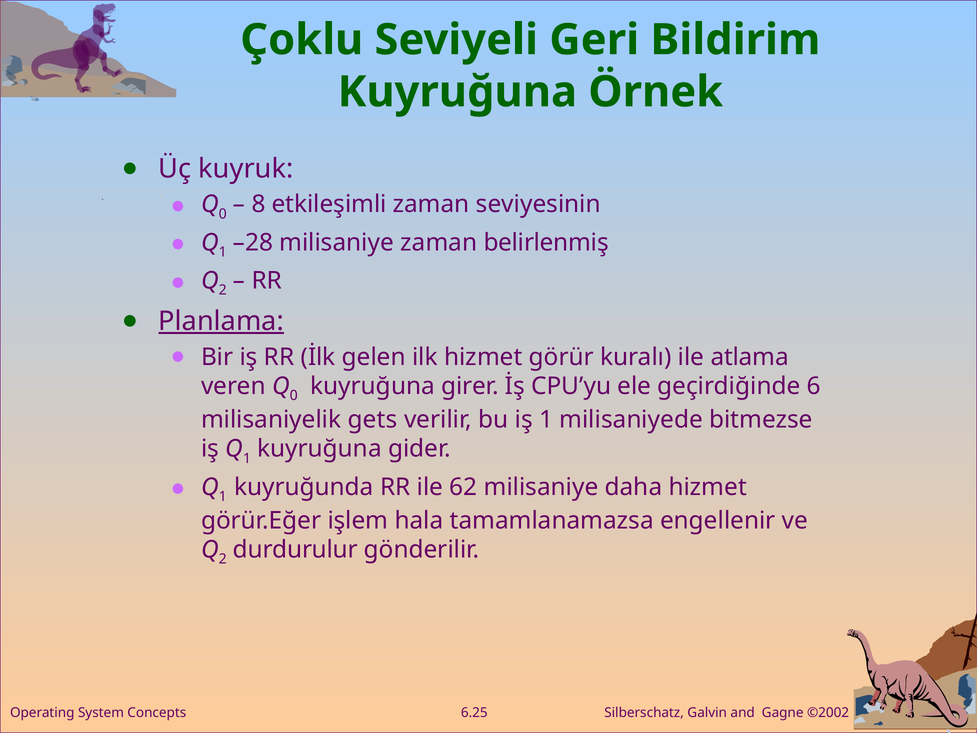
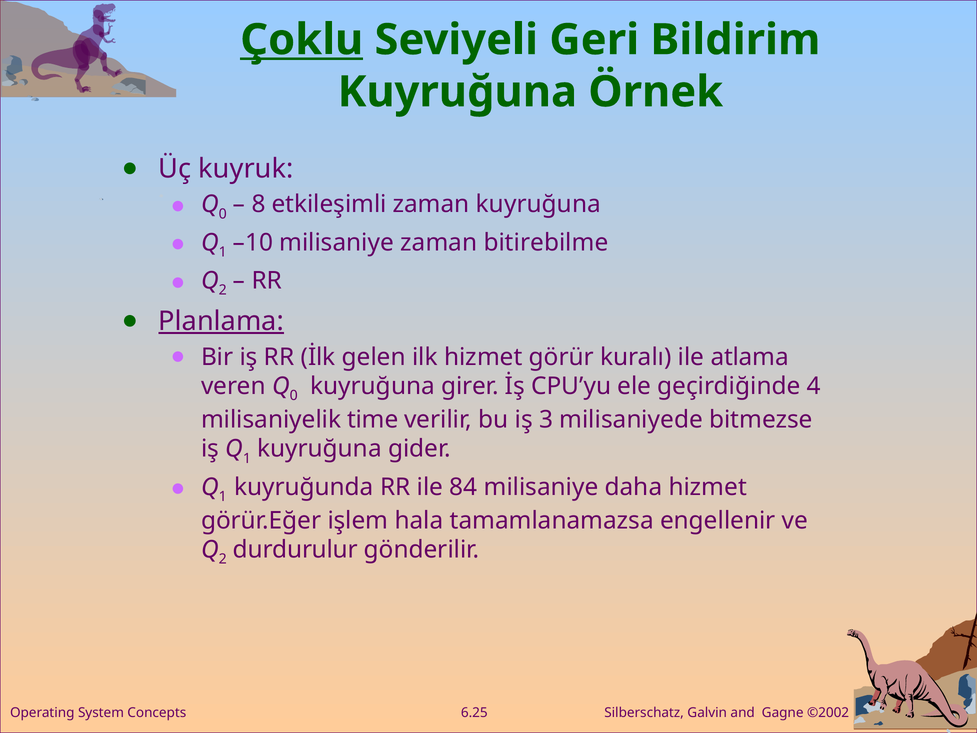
Çoklu underline: none -> present (302, 40)
zaman seviyesinin: seviyesinin -> kuyruğuna (538, 204)
–28: –28 -> –10 (253, 242)
belirlenmiş: belirlenmiş -> bitirebilme (546, 242)
6: 6 -> 4 (814, 386)
gets: gets -> time (373, 419)
iş 1: 1 -> 3 (546, 419)
62: 62 -> 84 (463, 487)
